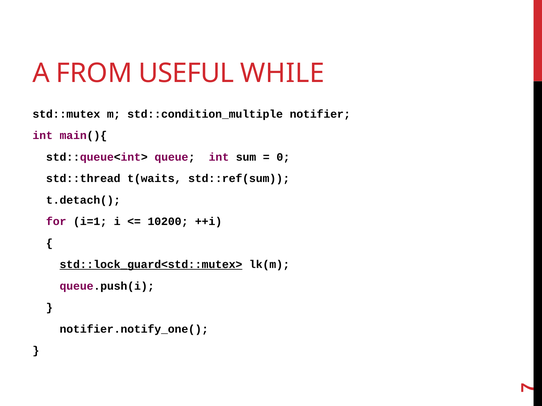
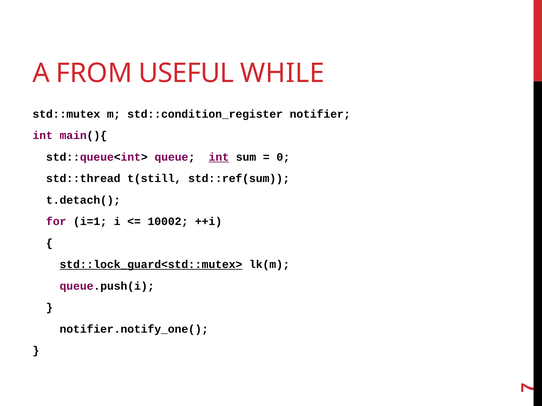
std::condition_multiple: std::condition_multiple -> std::condition_register (205, 114)
int underline: none -> present (219, 157)
t(waits: t(waits -> t(still (154, 179)
10200: 10200 -> 10002 (168, 222)
